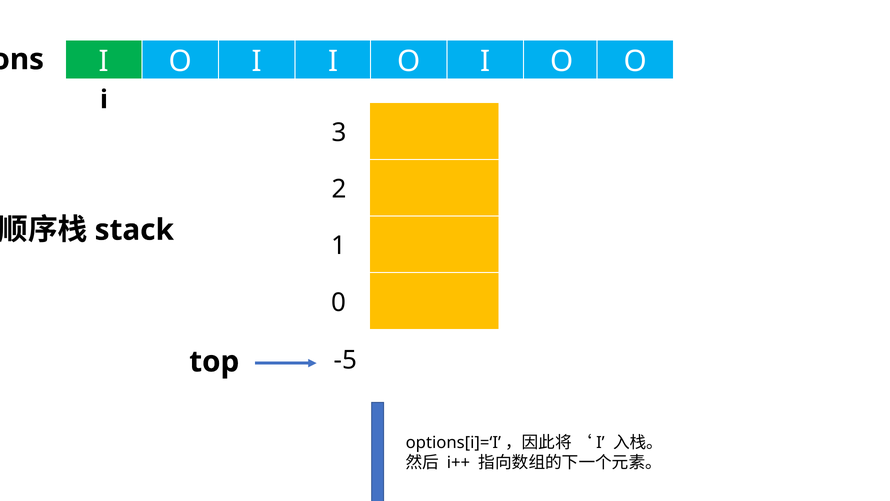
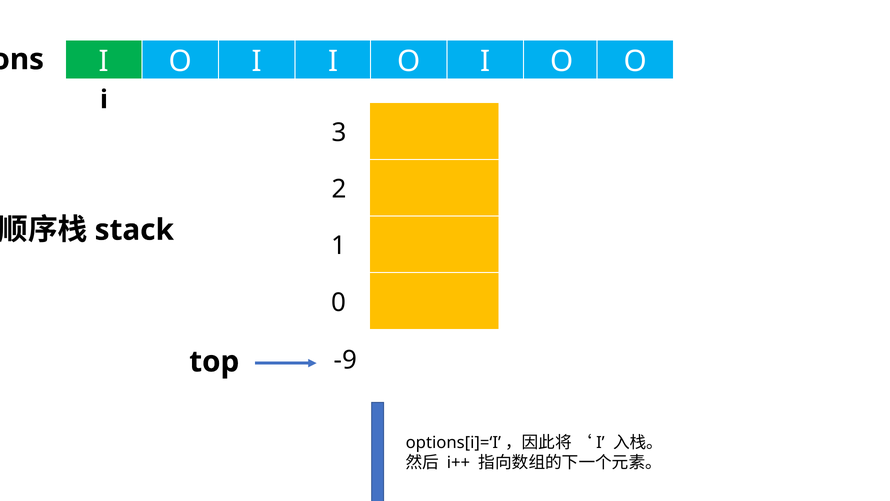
-5: -5 -> -9 (345, 360)
